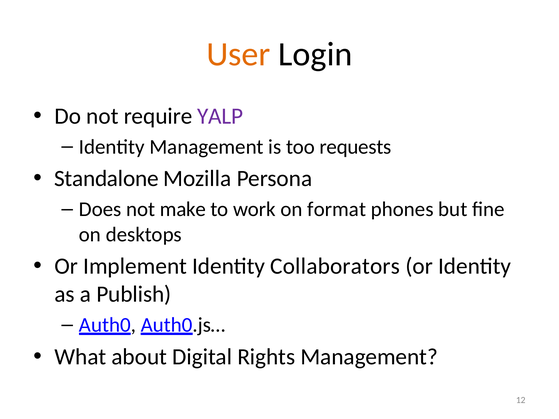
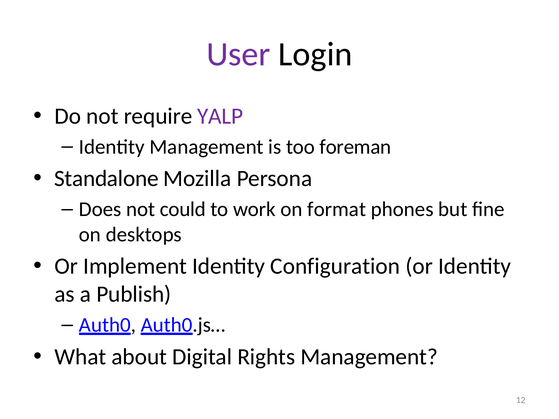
User colour: orange -> purple (238, 54)
requests: requests -> foreman (355, 147)
make: make -> could (183, 209)
Collaborators: Collaborators -> Configuration (335, 266)
